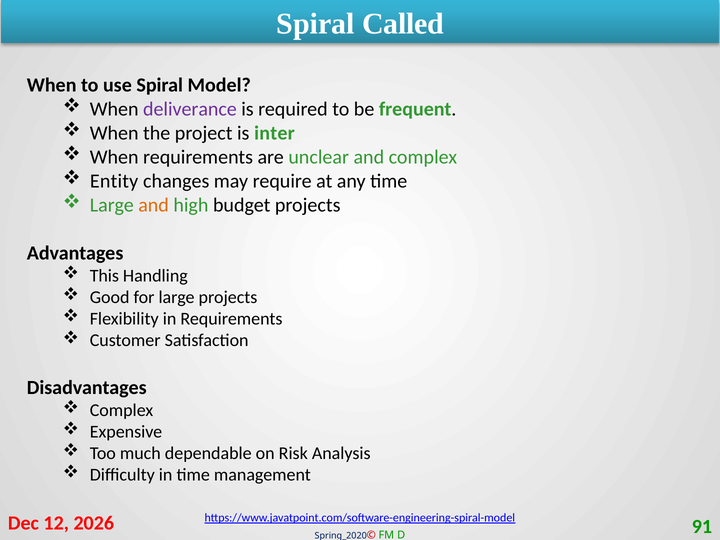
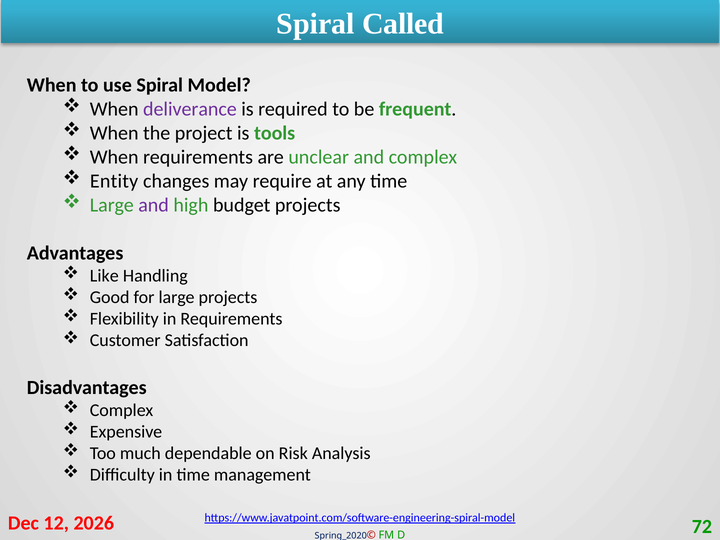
inter: inter -> tools (275, 133)
and colour: orange -> purple (154, 205)
This: This -> Like (104, 276)
91: 91 -> 72 (702, 527)
